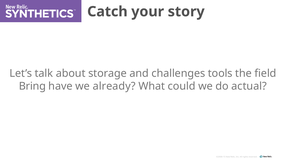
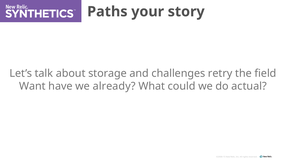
Catch: Catch -> Paths (107, 12)
tools: tools -> retry (220, 73)
Bring: Bring -> Want (32, 86)
